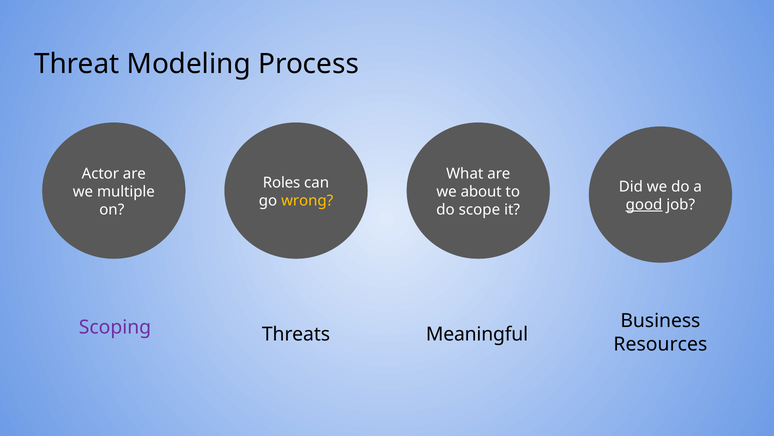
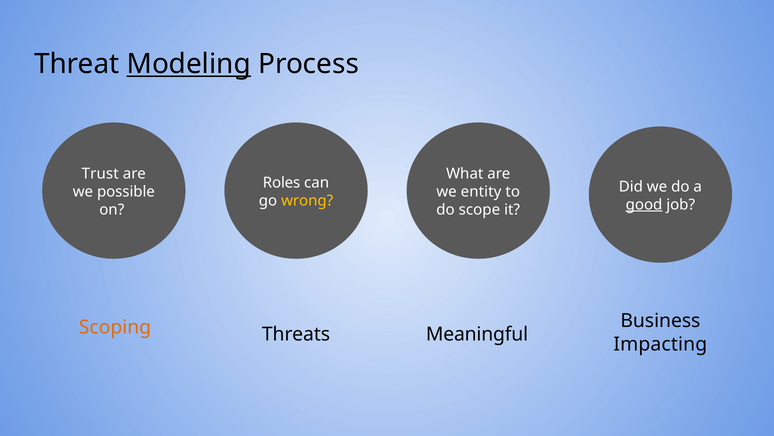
Modeling underline: none -> present (189, 64)
Actor: Actor -> Trust (100, 173)
multiple: multiple -> possible (126, 191)
about: about -> entity (481, 191)
Scoping colour: purple -> orange (115, 327)
Resources: Resources -> Impacting (660, 344)
